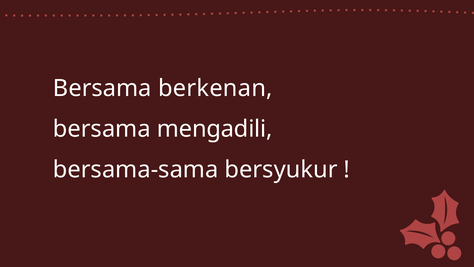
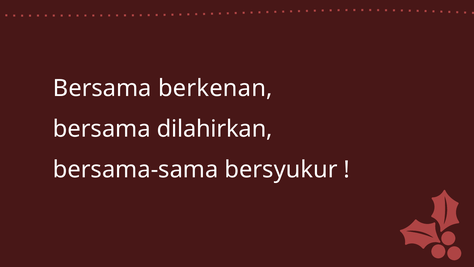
mengadili: mengadili -> dilahirkan (215, 129)
